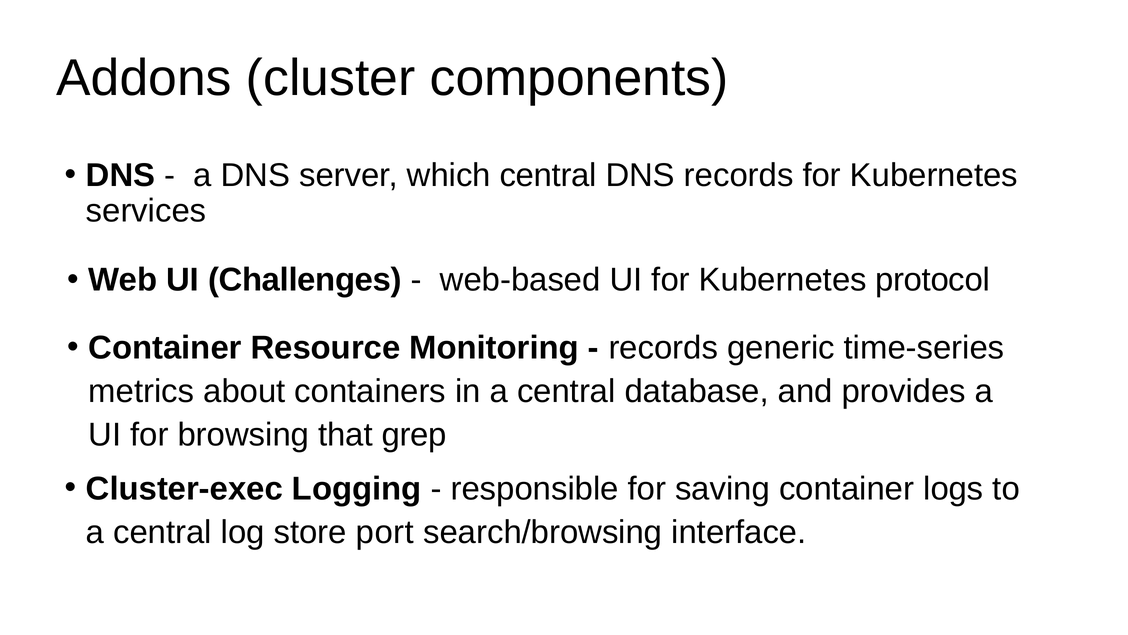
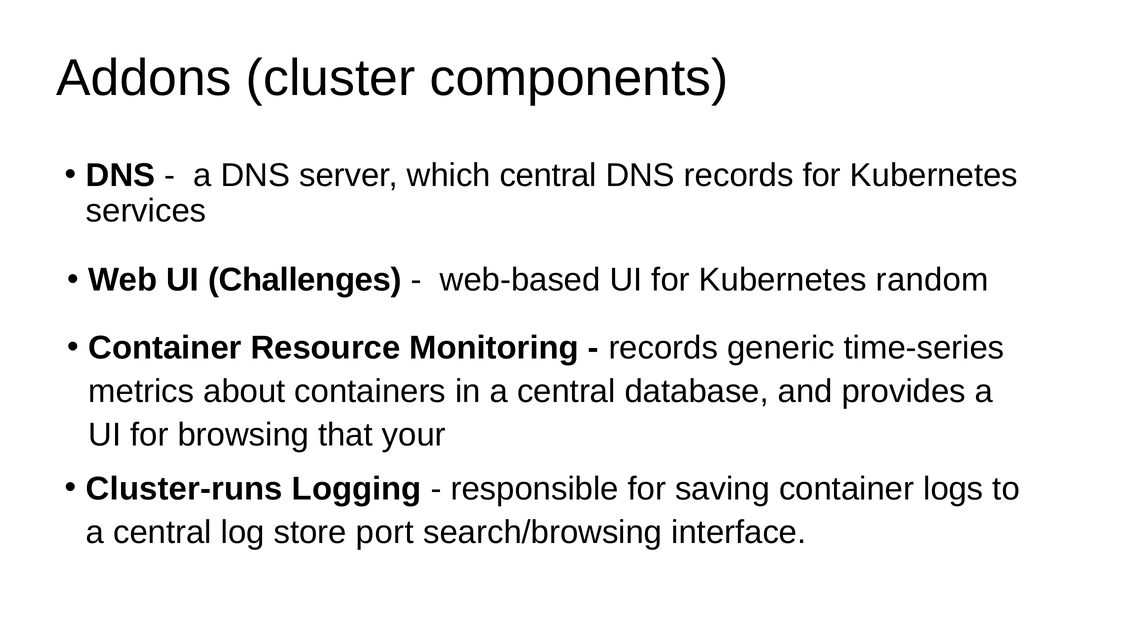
protocol: protocol -> random (932, 280)
grep: grep -> your (414, 435)
Cluster-exec: Cluster-exec -> Cluster-runs (184, 488)
